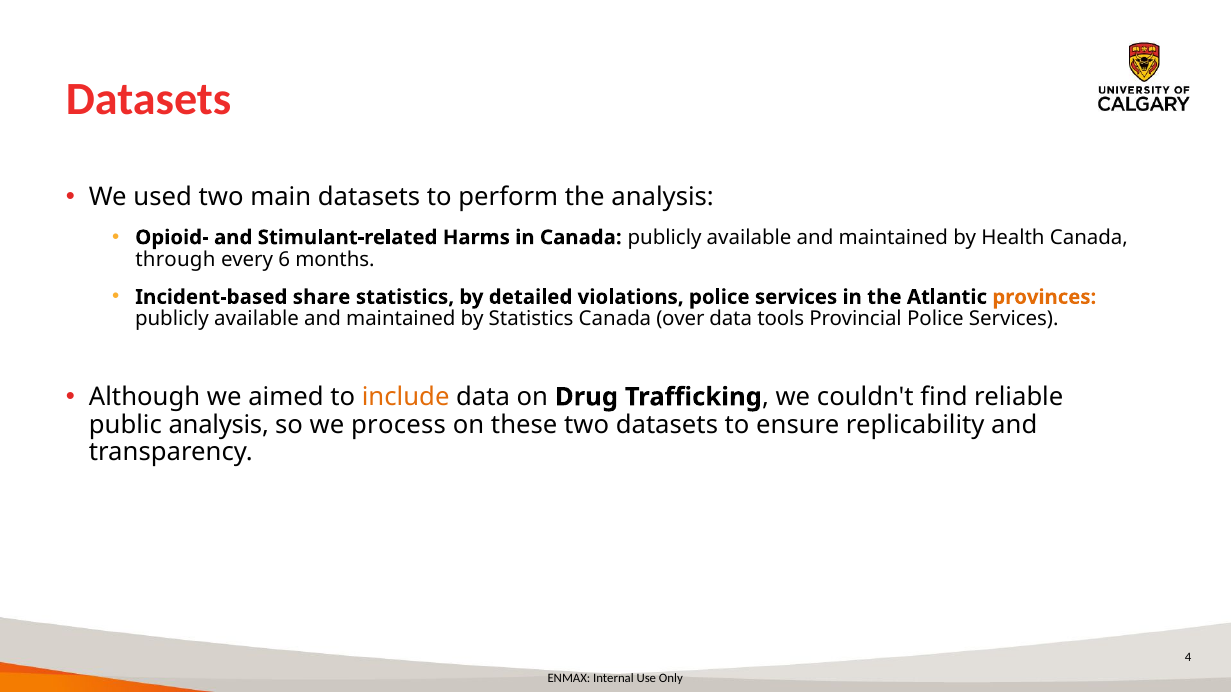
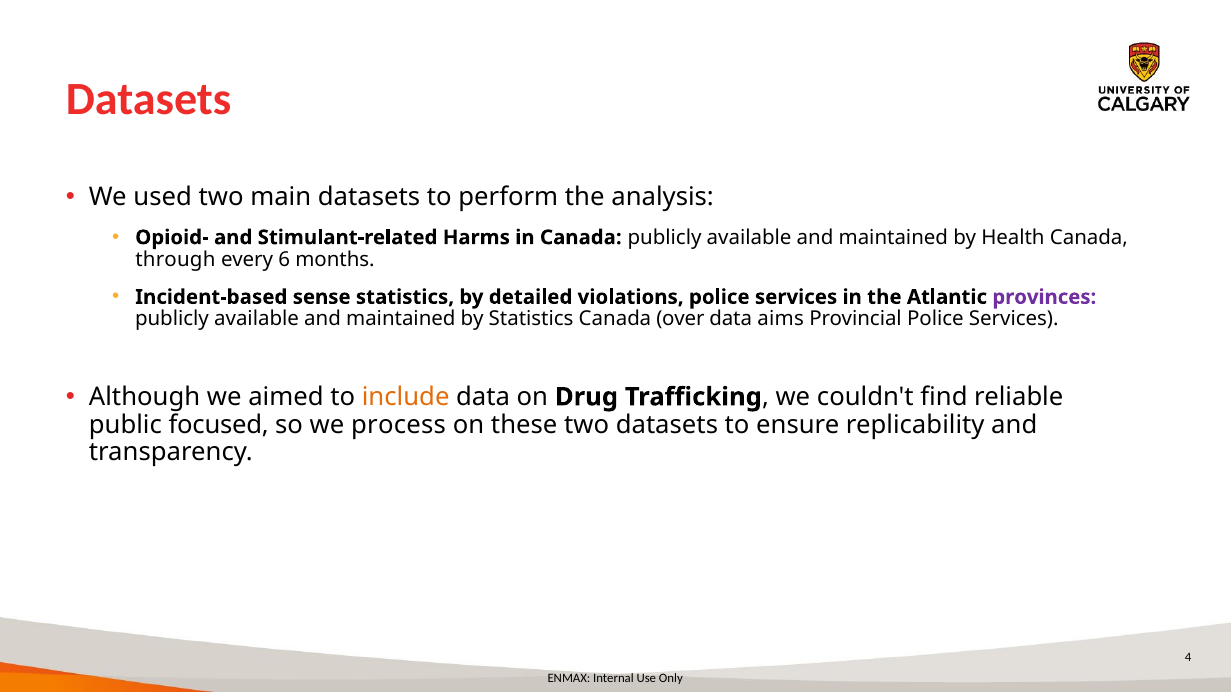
share: share -> sense (322, 297)
provinces colour: orange -> purple (1044, 297)
tools: tools -> aims (781, 319)
public analysis: analysis -> focused (219, 425)
